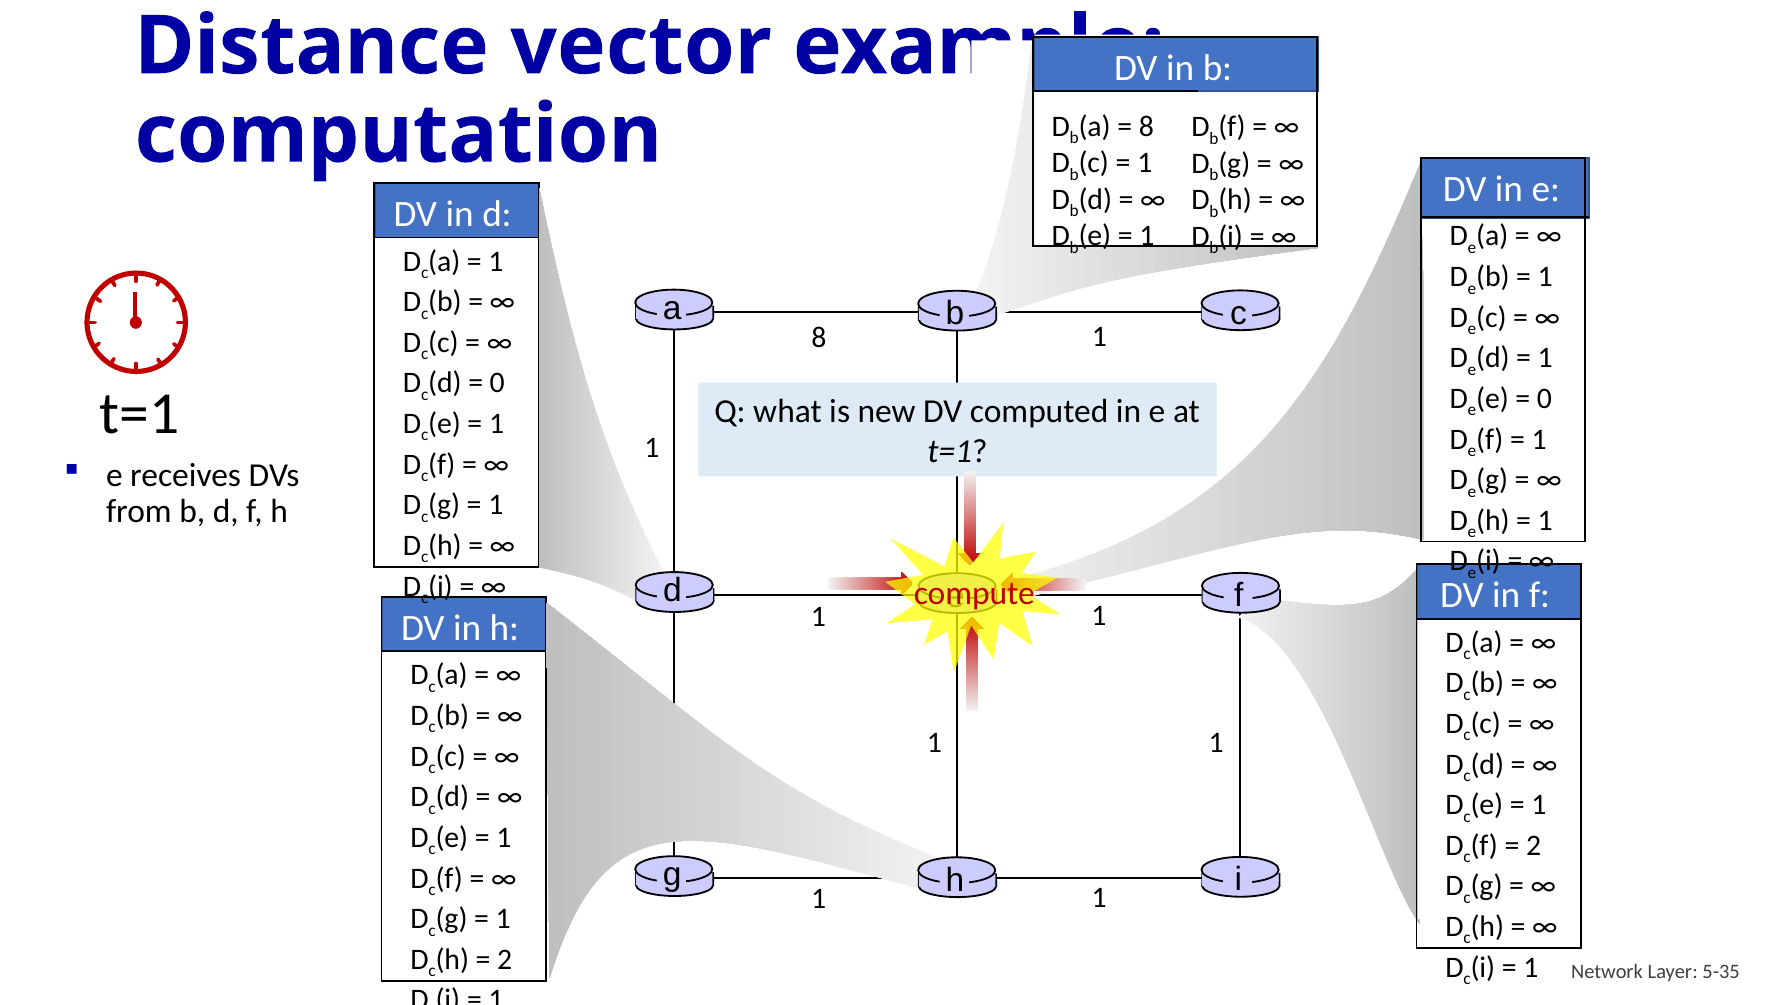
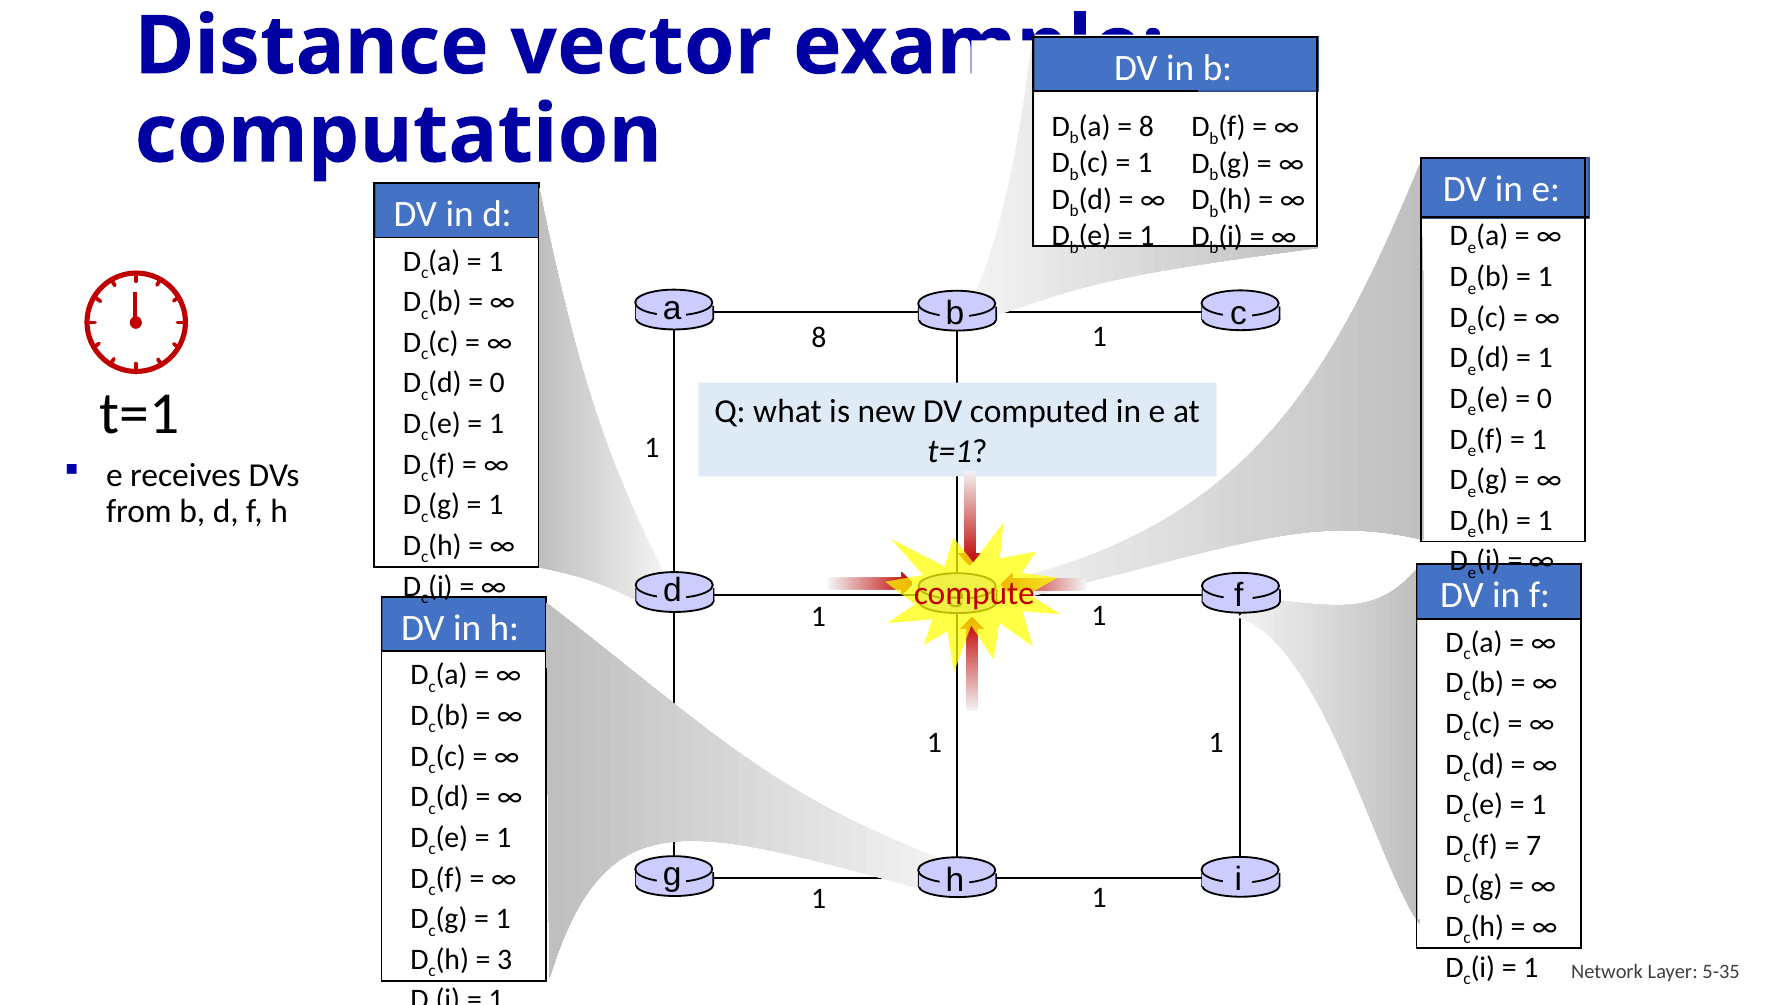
2: 2 -> 7 (1534, 846)
2: 2 -> 3 (505, 960)
